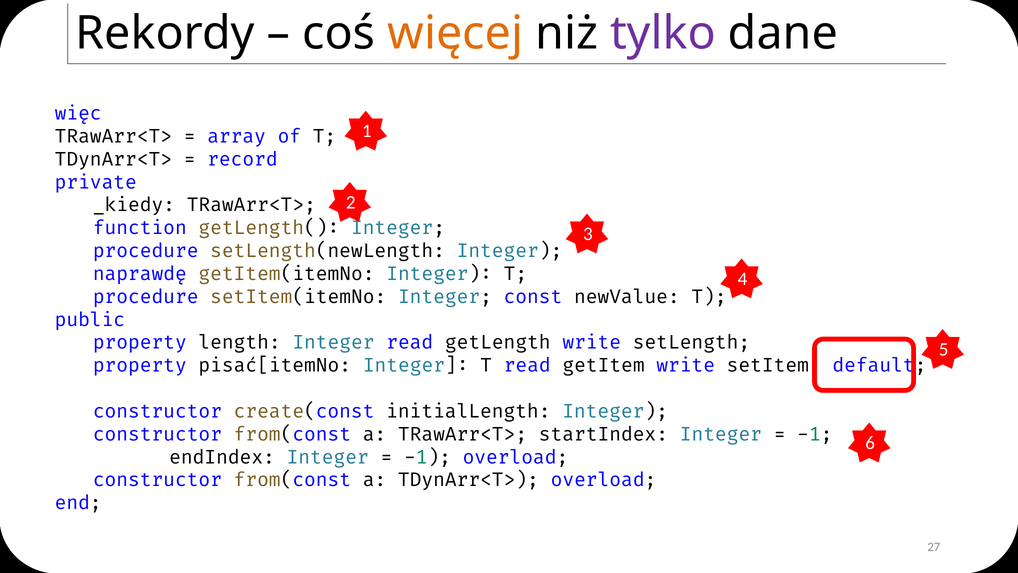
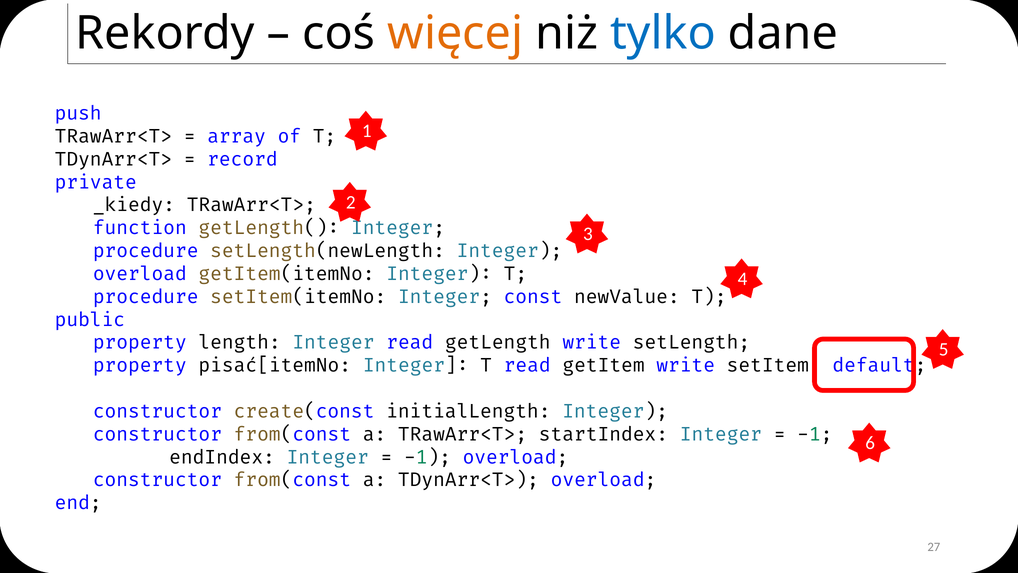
tylko colour: purple -> blue (663, 33)
więc: więc -> push (78, 113)
naprawdę: naprawdę -> overload (140, 274)
